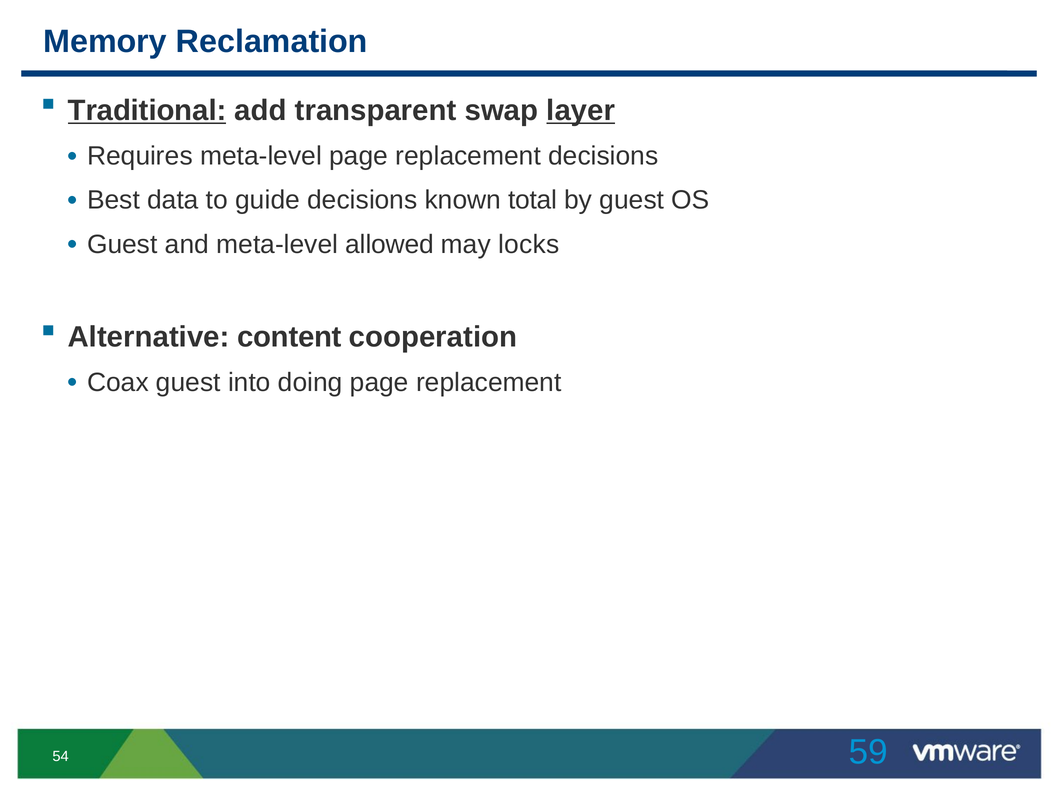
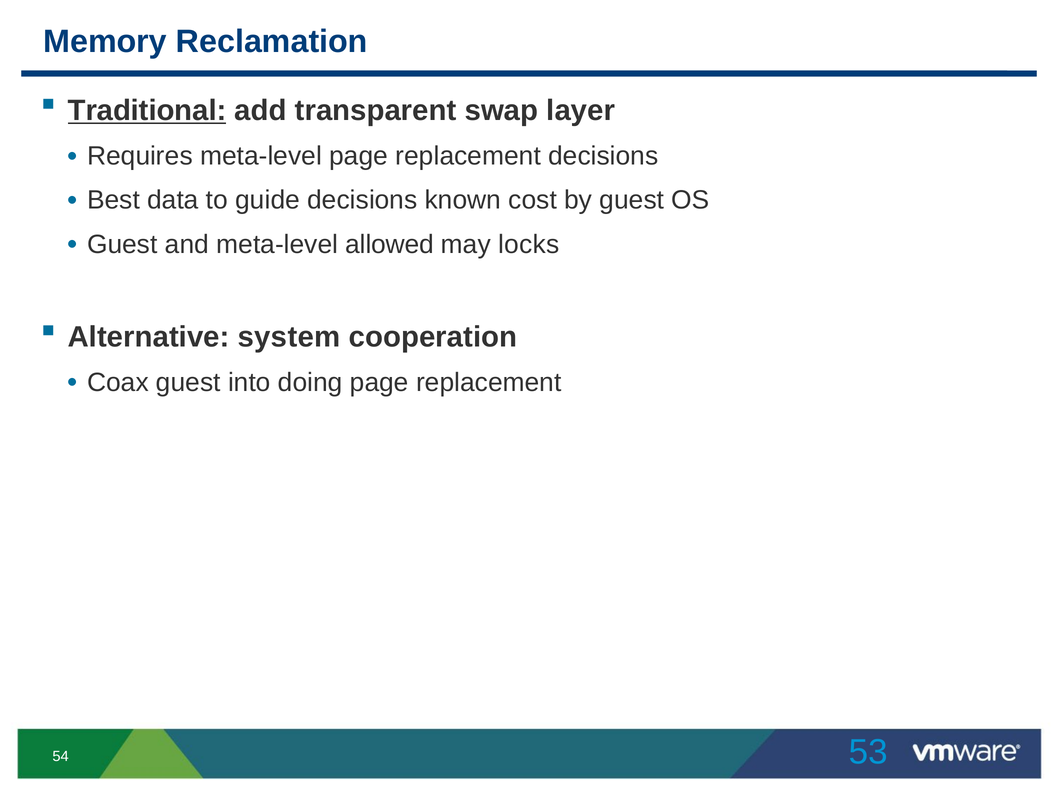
layer underline: present -> none (581, 110)
total: total -> cost (533, 200)
content: content -> system (289, 337)
59: 59 -> 53 (868, 752)
